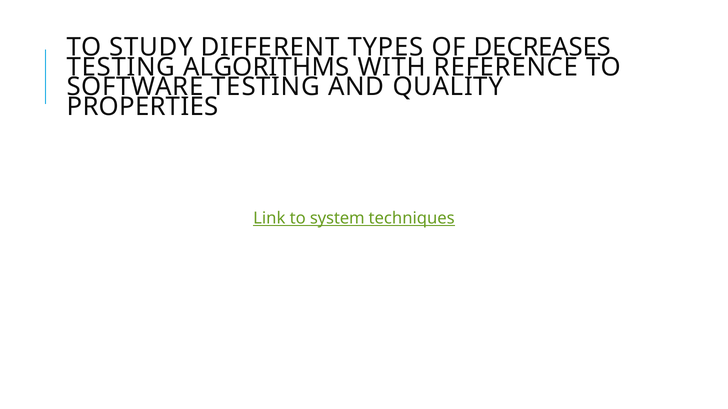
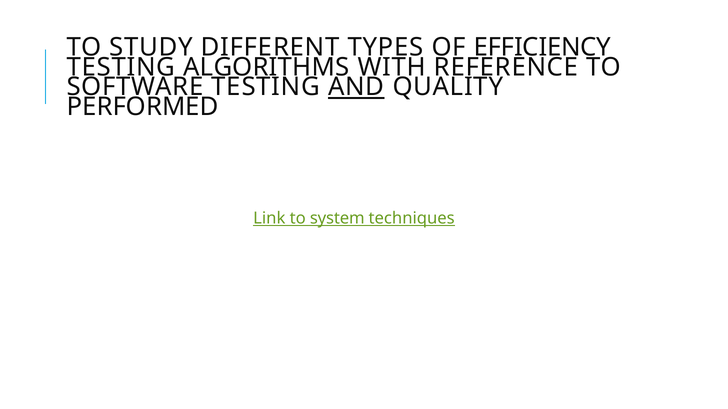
DECREASES: DECREASES -> EFFICIENCY (542, 47)
AND underline: none -> present (356, 87)
PROPERTIES: PROPERTIES -> PERFORMED (143, 107)
